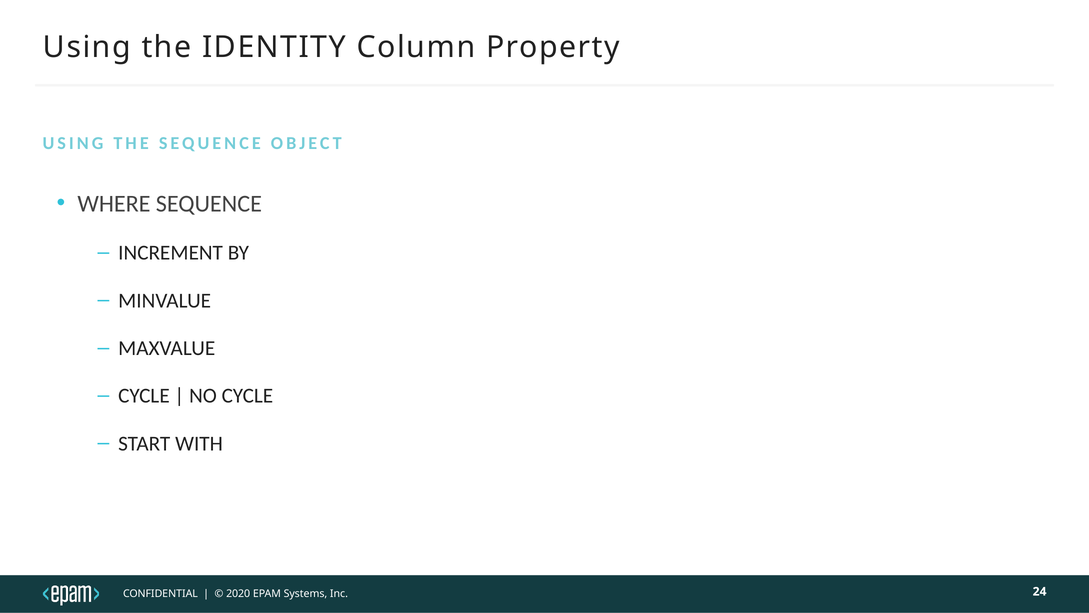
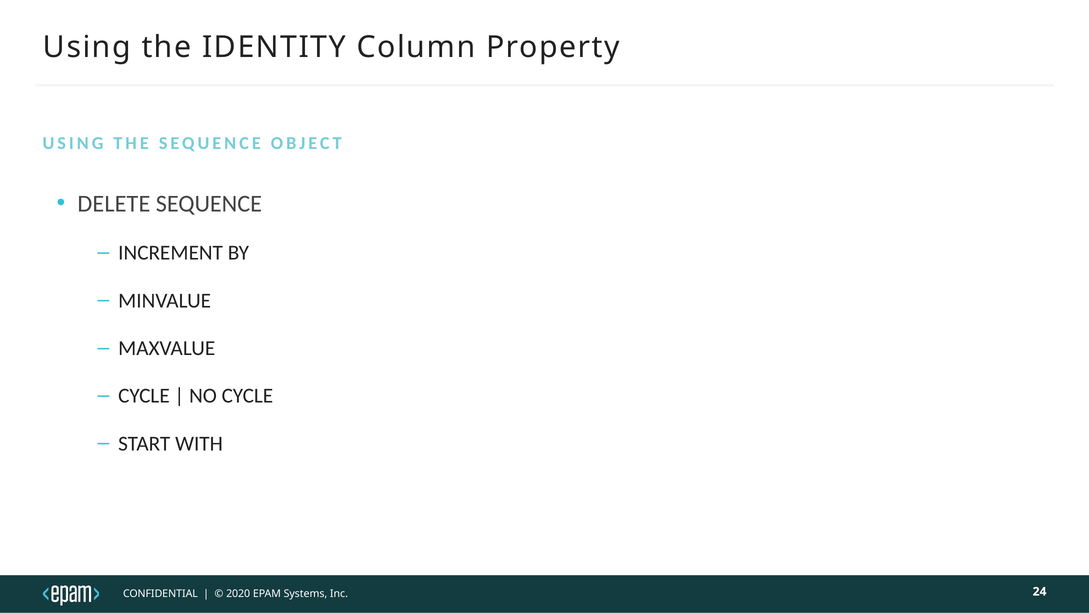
WHERE: WHERE -> DELETE (114, 203)
